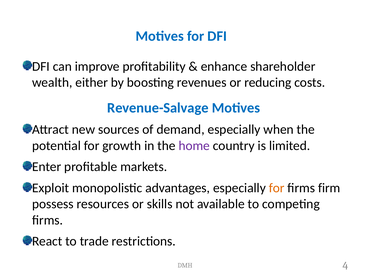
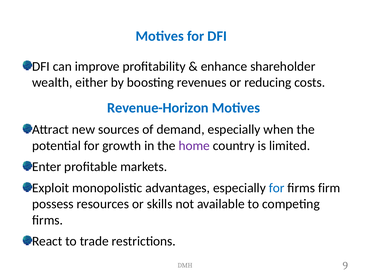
Revenue-Salvage: Revenue-Salvage -> Revenue-Horizon (158, 108)
for colour: orange -> blue (277, 188)
4: 4 -> 9 (345, 265)
